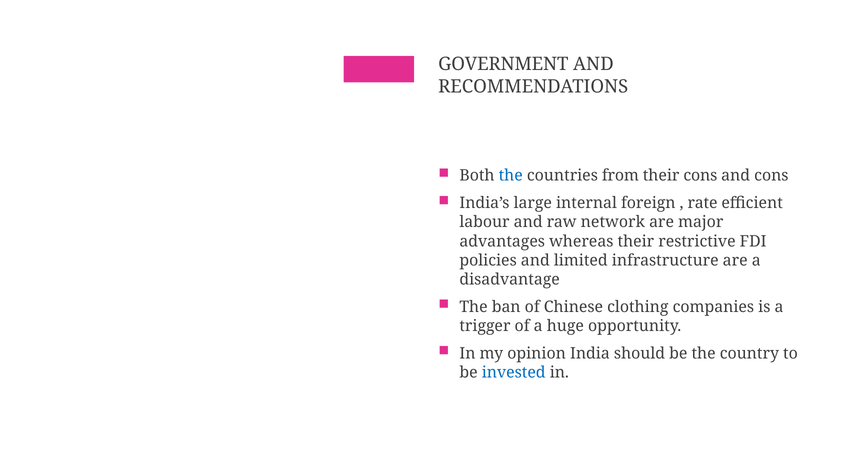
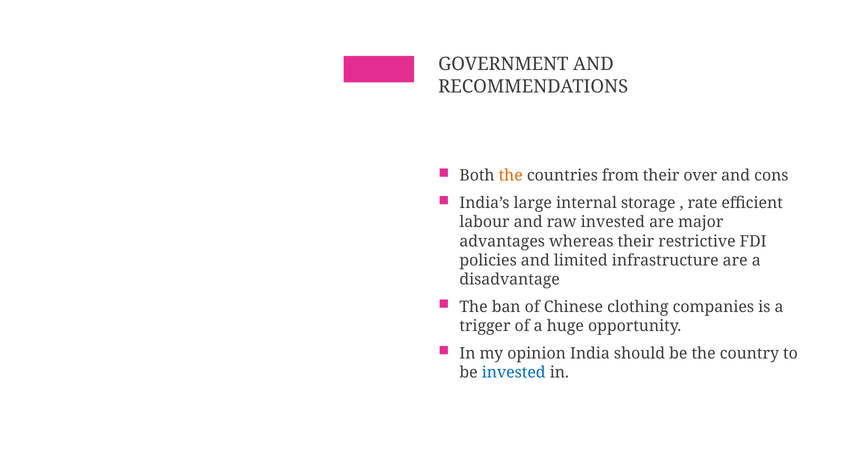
the colour: blue -> orange (511, 176)
their cons: cons -> over (700, 176)
foreign: foreign -> storage (648, 203)
raw network: network -> invested (613, 222)
